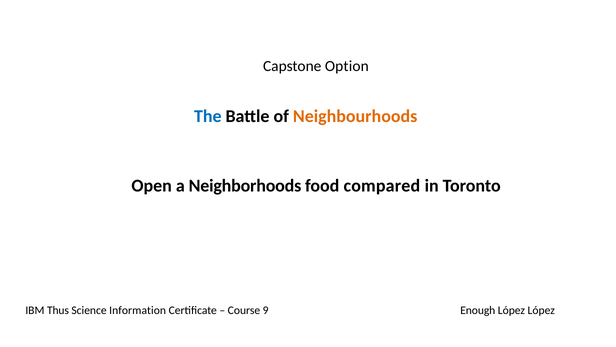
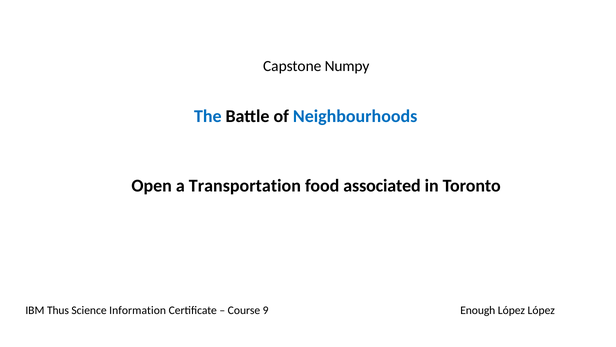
Option: Option -> Numpy (347, 66)
Neighbourhoods colour: orange -> blue (355, 116)
Neighborhoods: Neighborhoods -> Transportation (245, 186)
compared: compared -> associated (382, 186)
